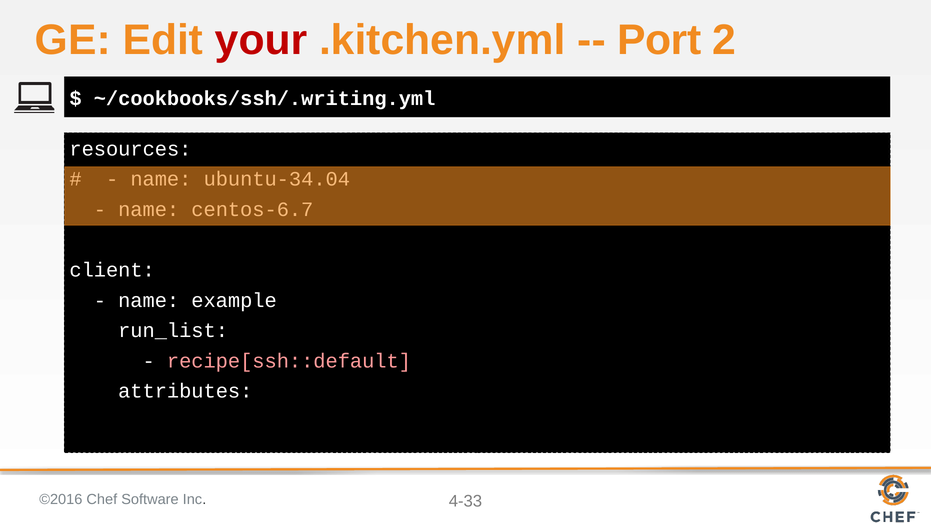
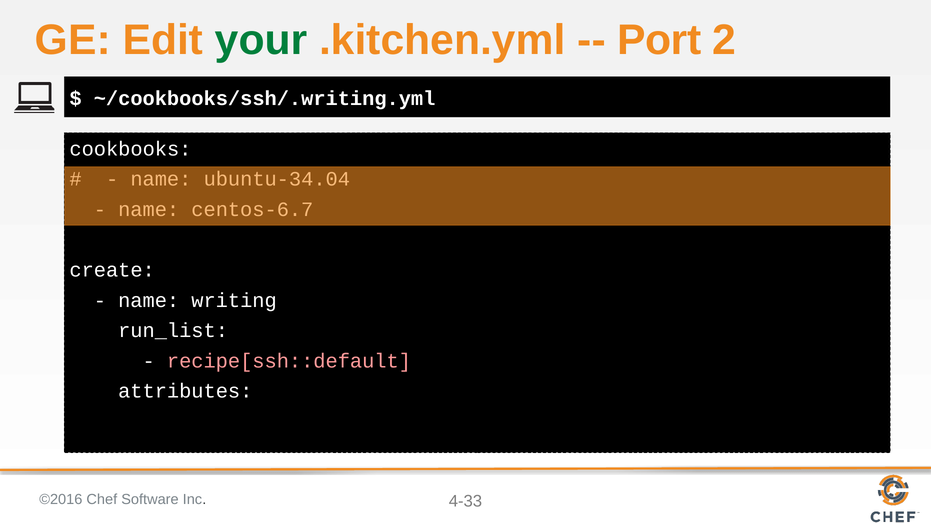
your colour: red -> green (261, 40)
resources: resources -> cookbooks (130, 149)
client: client -> create (112, 270)
example: example -> writing (234, 300)
